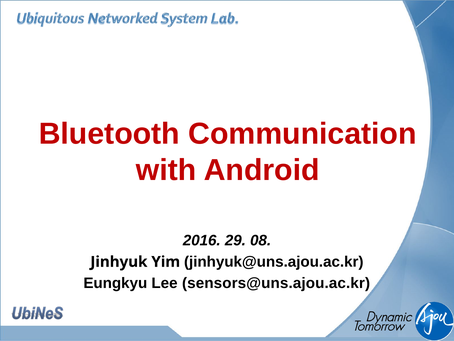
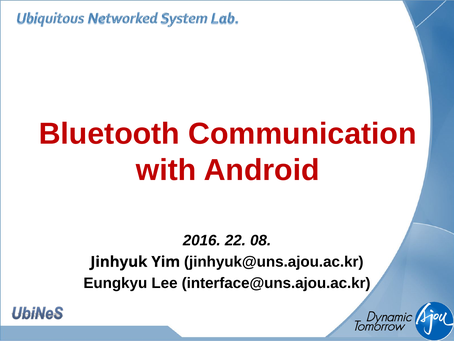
29: 29 -> 22 (235, 240)
sensors@uns.ajou.ac.kr: sensors@uns.ajou.ac.kr -> interface@uns.ajou.ac.kr (276, 283)
